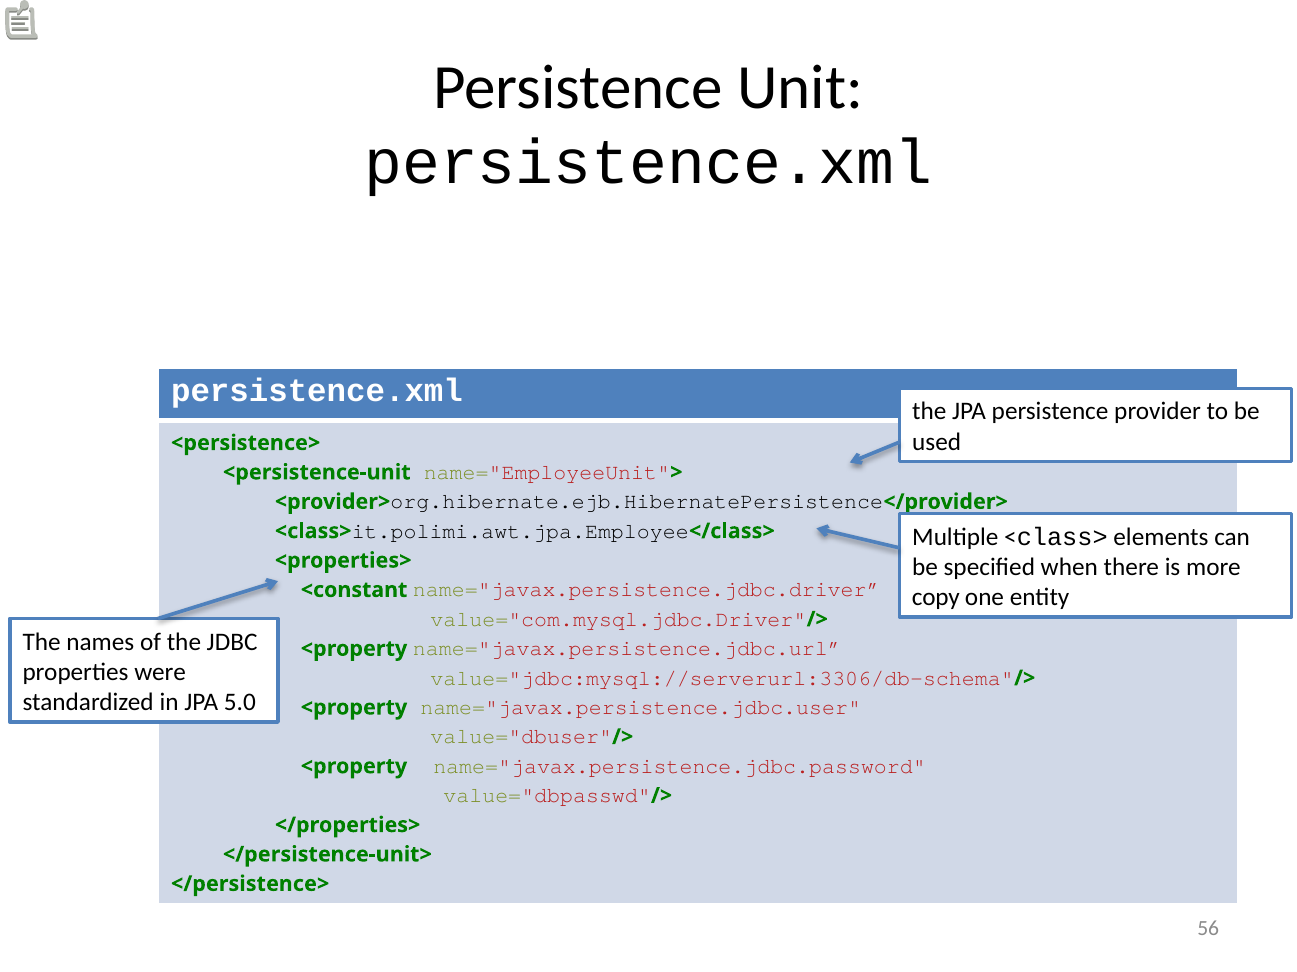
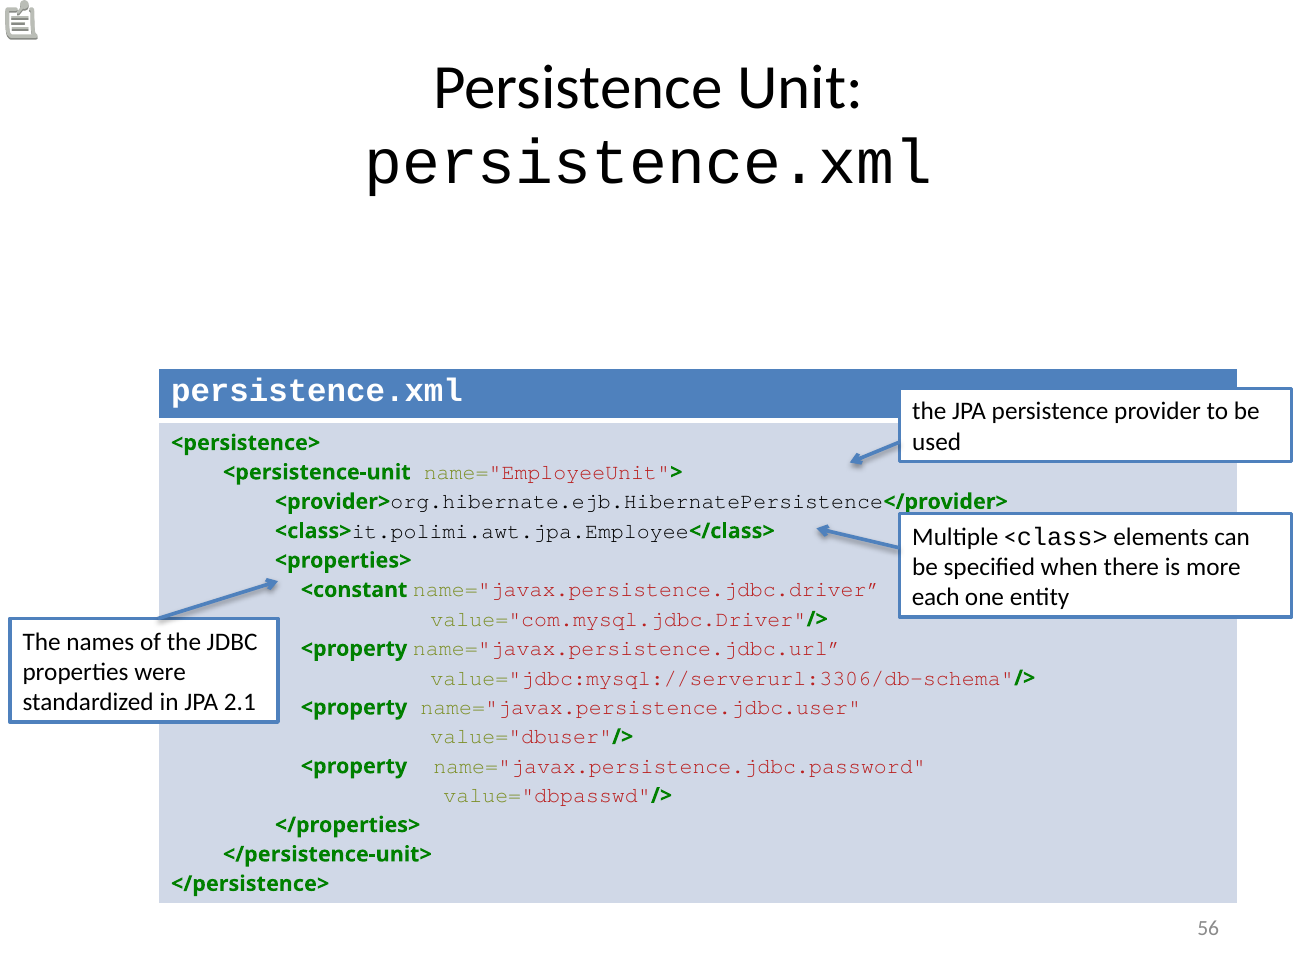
copy: copy -> each (936, 598)
5.0: 5.0 -> 2.1 (240, 703)
